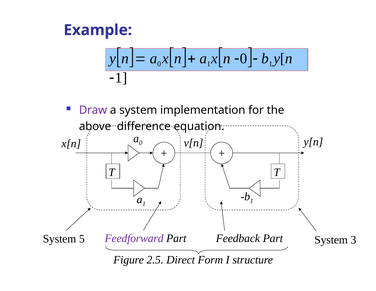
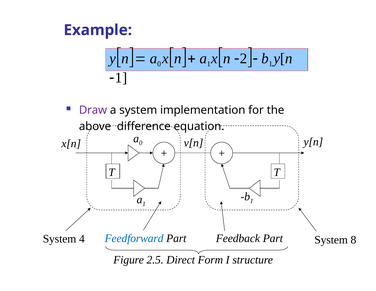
0: 0 -> 2 (244, 58)
Feedforward colour: purple -> blue (134, 238)
5: 5 -> 4 (82, 238)
3: 3 -> 8 (353, 240)
